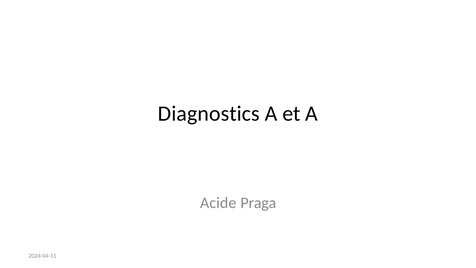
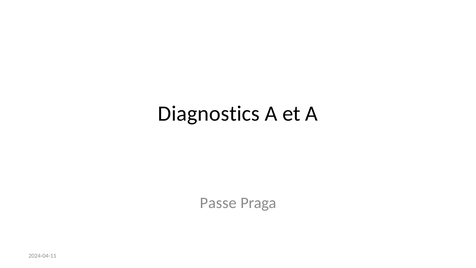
Acide: Acide -> Passe (218, 203)
